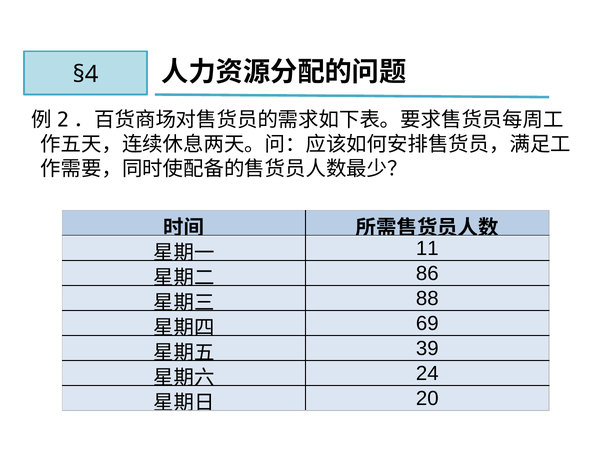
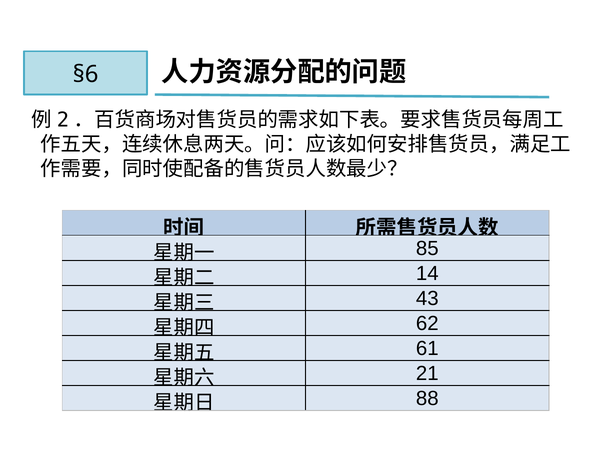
§4: §4 -> §6 (86, 75)
11: 11 -> 85 (427, 248)
86: 86 -> 14 (427, 273)
88: 88 -> 43 (427, 298)
69: 69 -> 62 (427, 324)
39: 39 -> 61 (427, 349)
24: 24 -> 21 (427, 374)
20: 20 -> 88 (427, 399)
